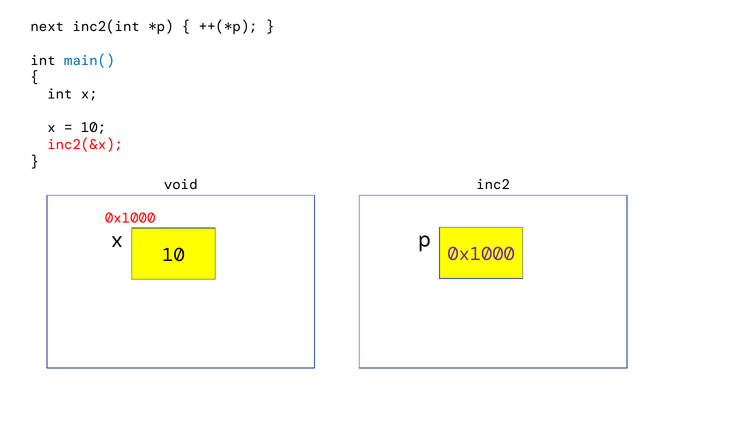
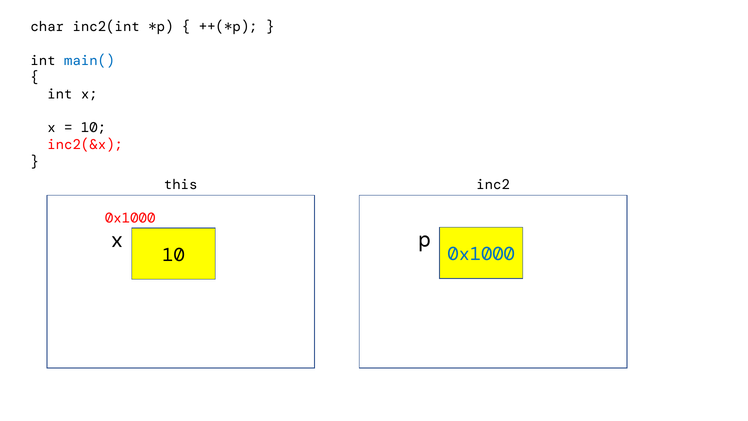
next: next -> char (47, 27)
void: void -> this (181, 185)
0x1000 colour: purple -> blue (481, 254)
